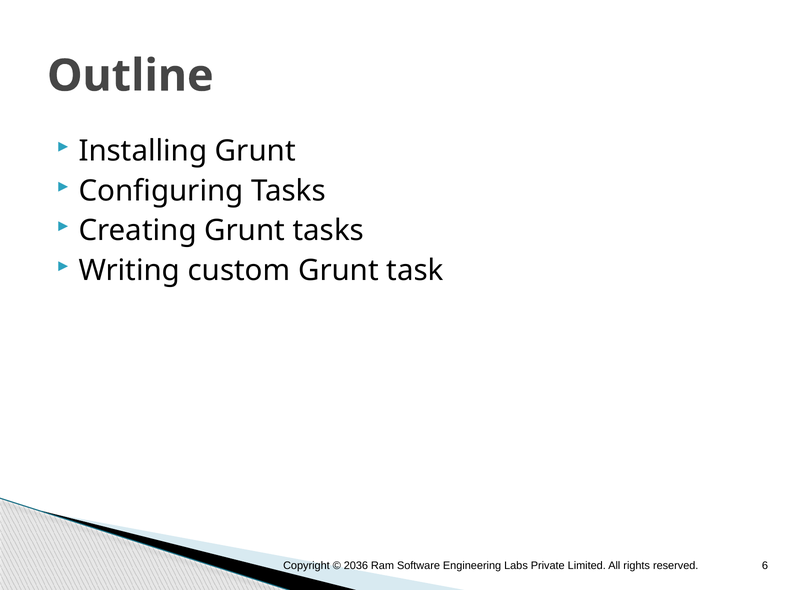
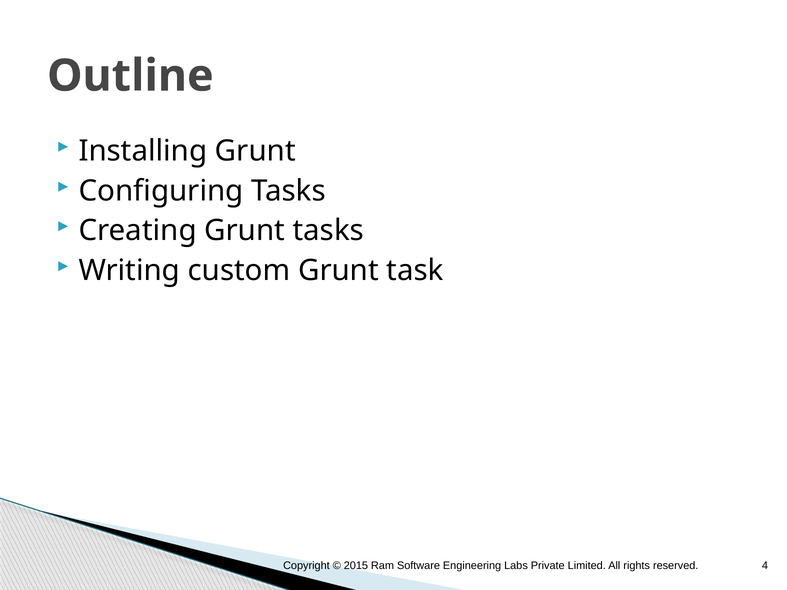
2036: 2036 -> 2015 (356, 566)
6: 6 -> 4 (765, 566)
